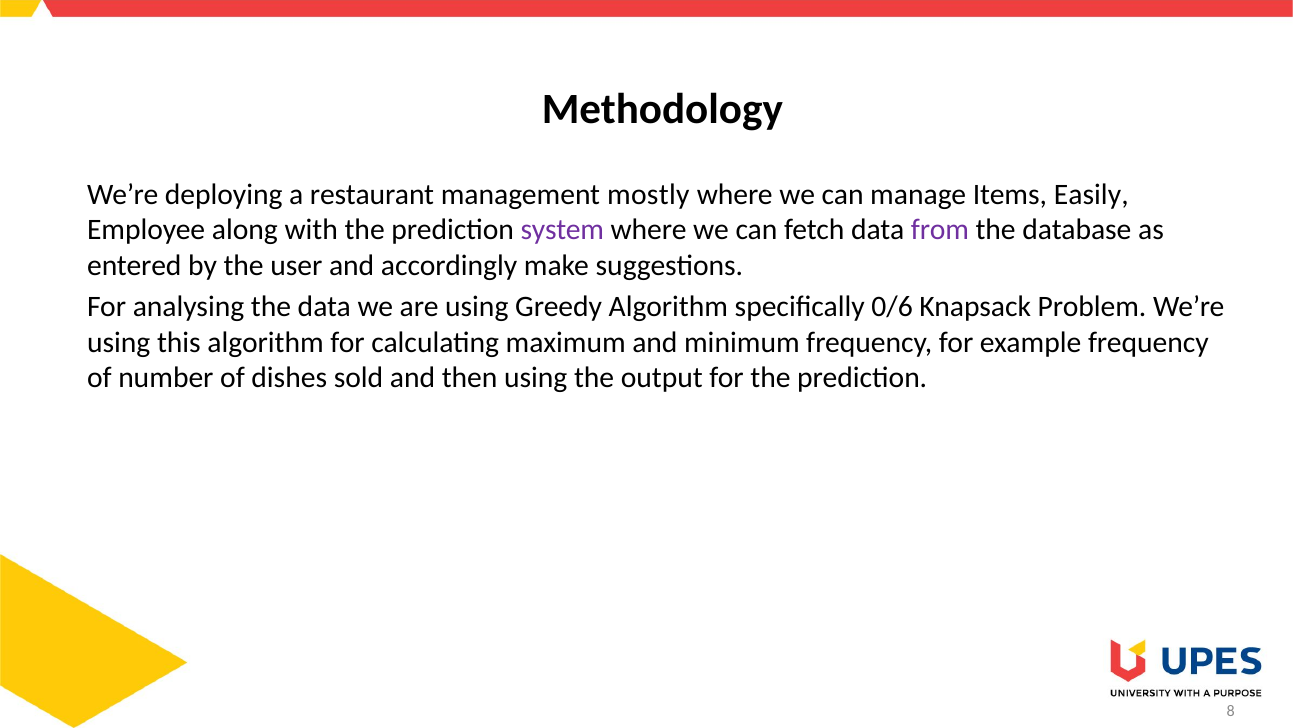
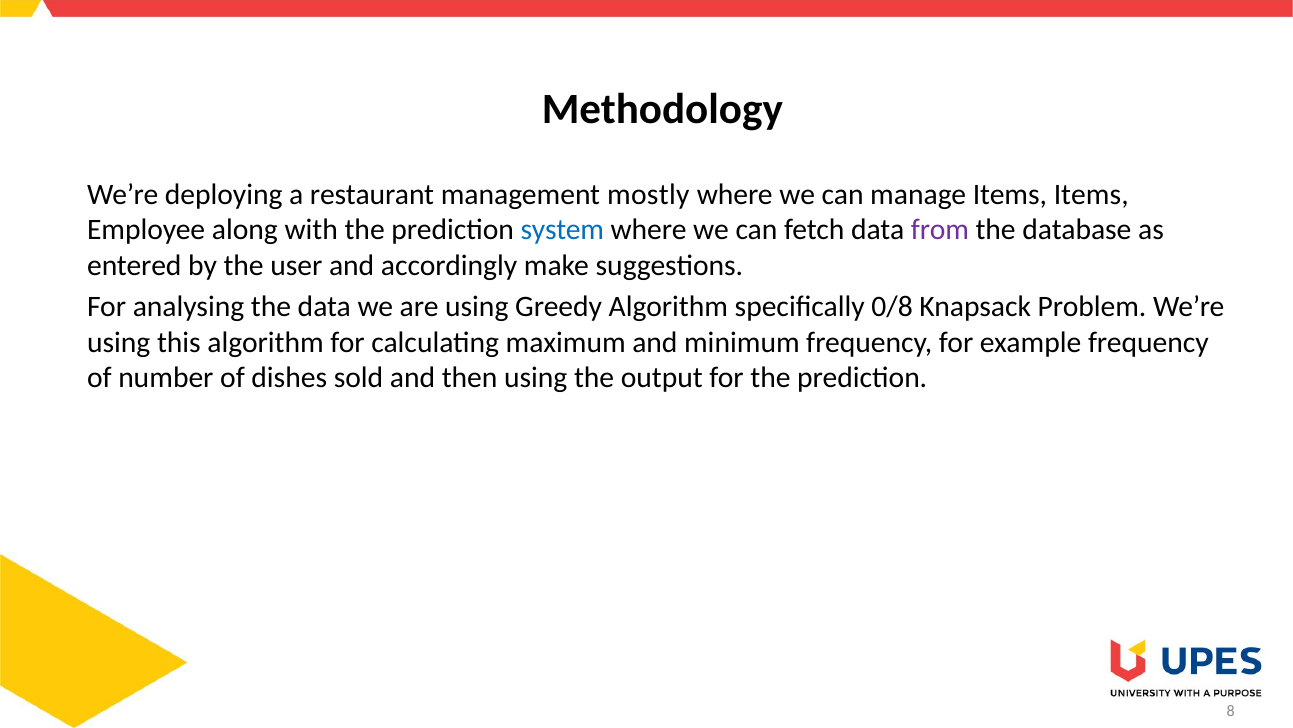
Items Easily: Easily -> Items (1091, 194)
system colour: purple -> blue (562, 230)
0/6: 0/6 -> 0/8 (892, 307)
